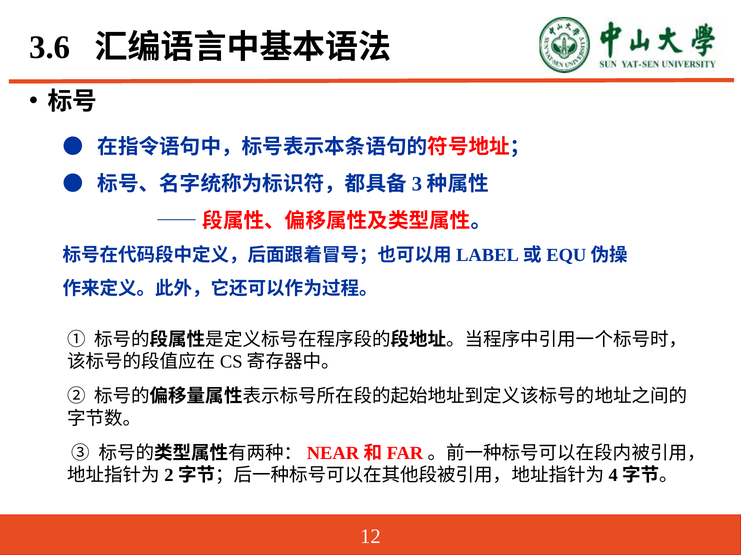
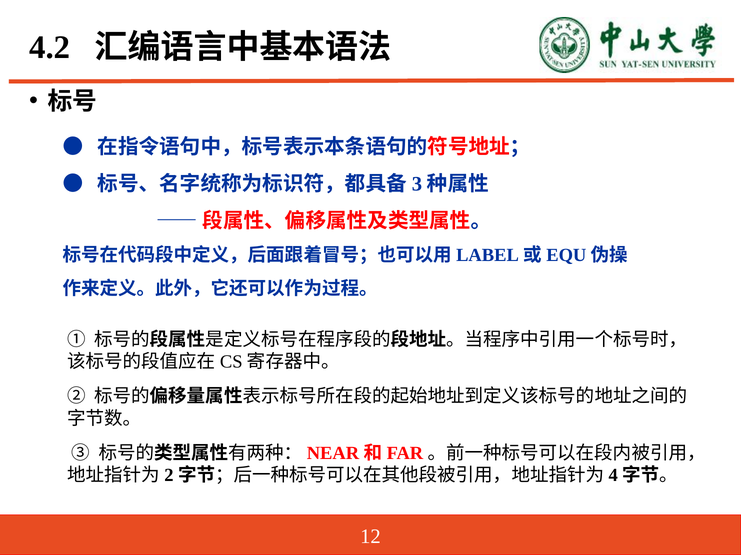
3.6: 3.6 -> 4.2 (50, 48)
